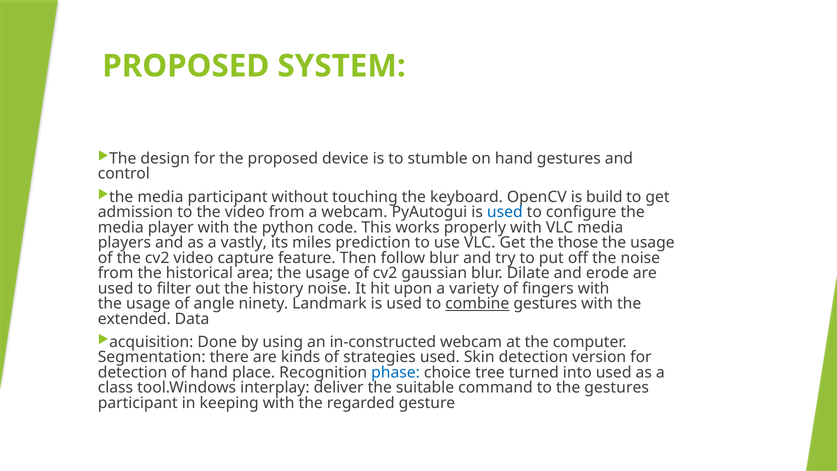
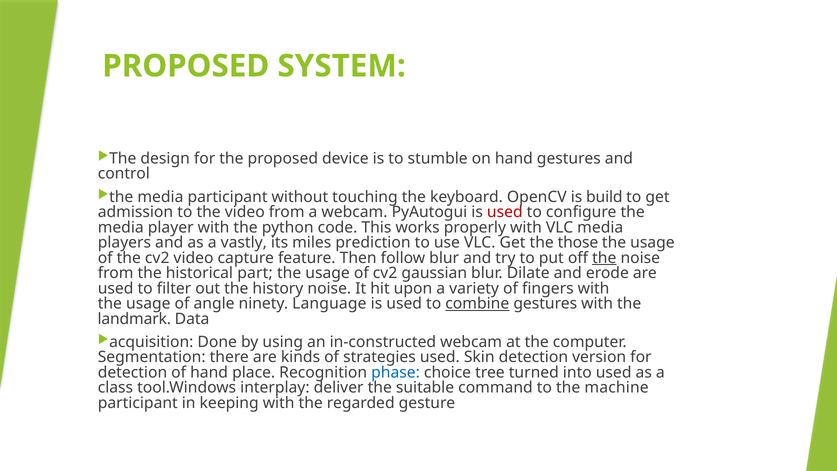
used colour: blue -> red (505, 212)
the underline: none -> present (604, 258)
area: area -> part (255, 273)
Landmark: Landmark -> Language (329, 304)
extended: extended -> landmark (134, 319)
the gestures: gestures -> machine (617, 388)
